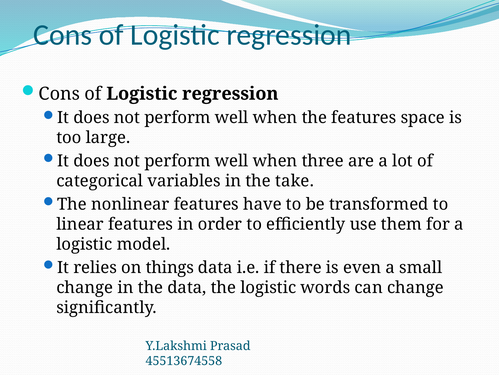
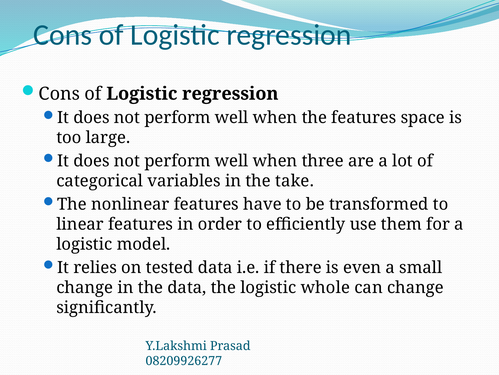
things: things -> tested (170, 267)
words: words -> whole (325, 287)
45513674558: 45513674558 -> 08209926277 (184, 360)
